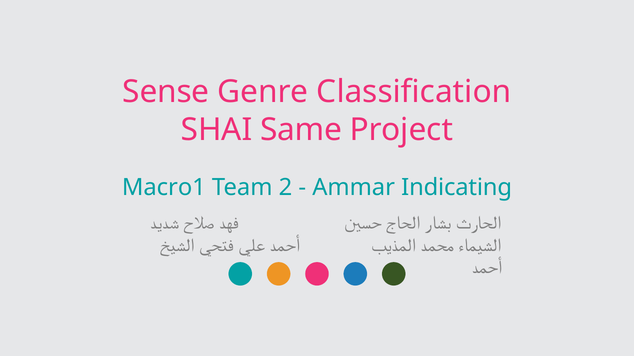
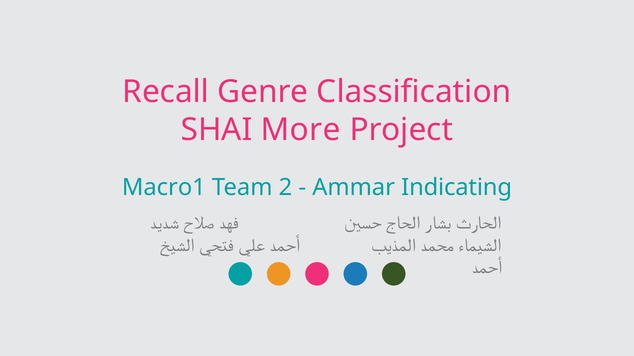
Sense: Sense -> Recall (166, 92)
Same: Same -> More (301, 130)
